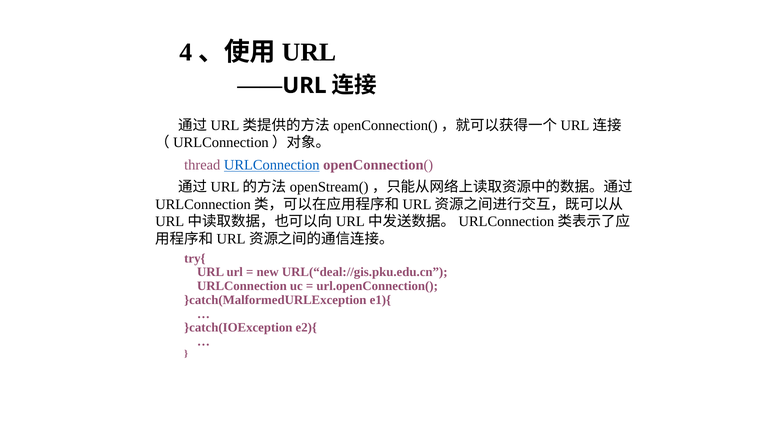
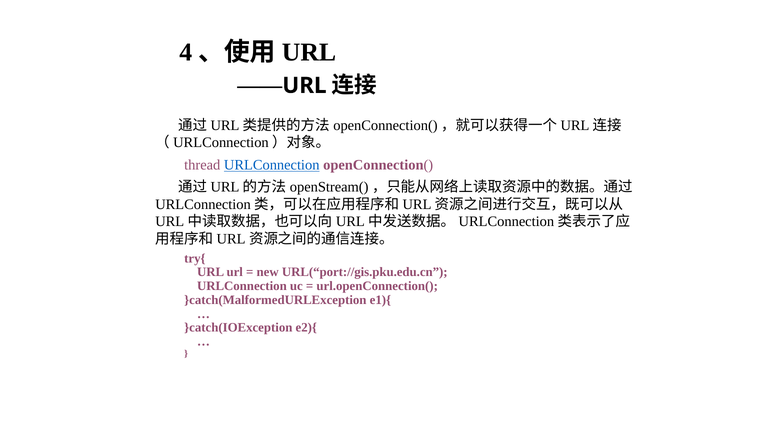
URL(“deal://gis.pku.edu.cn: URL(“deal://gis.pku.edu.cn -> URL(“port://gis.pku.edu.cn (365, 272)
